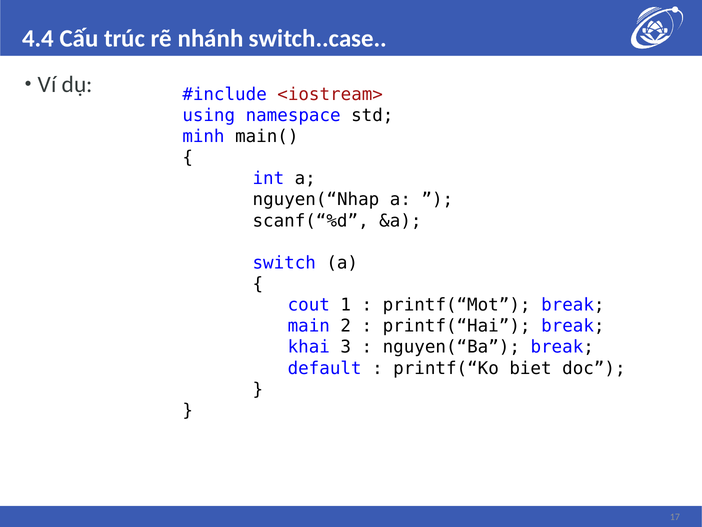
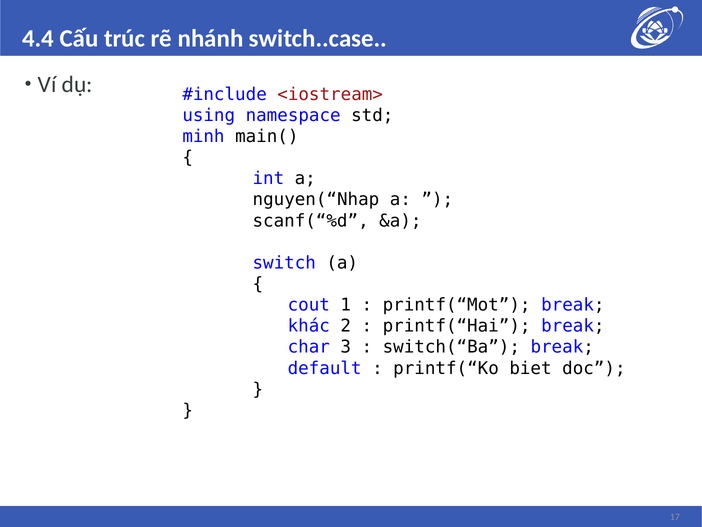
main: main -> khác (309, 326)
khai: khai -> char (309, 347)
nguyen(“Ba: nguyen(“Ba -> switch(“Ba (451, 347)
